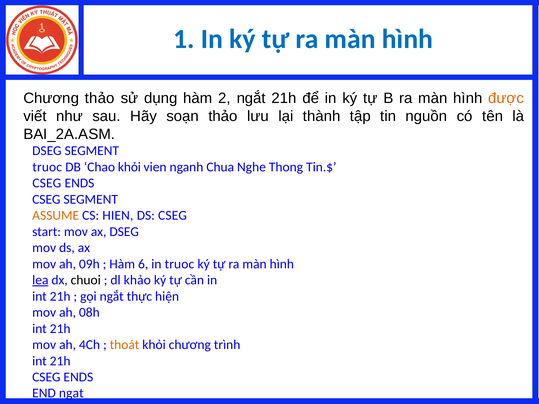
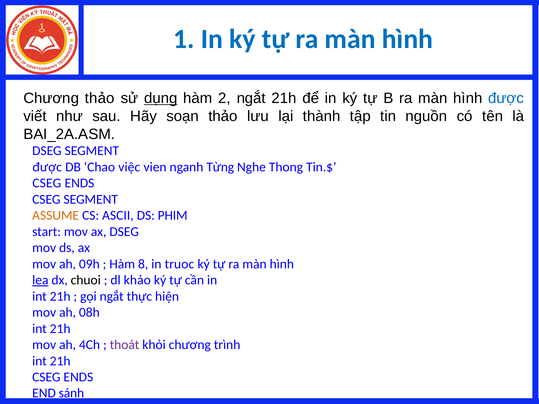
dụng underline: none -> present (161, 98)
được colour: orange -> blue (506, 98)
truoc: truoc -> được (47, 167)
Chao khỏi: khỏi -> việc (129, 167)
Chua: Chua -> Từng (220, 167)
HIEN: HIEN -> ASCII (118, 216)
DS CSEG: CSEG -> PHIM (173, 216)
6: 6 -> 8 (143, 264)
thoát colour: orange -> purple (125, 345)
ngat: ngat -> sánh (71, 393)
